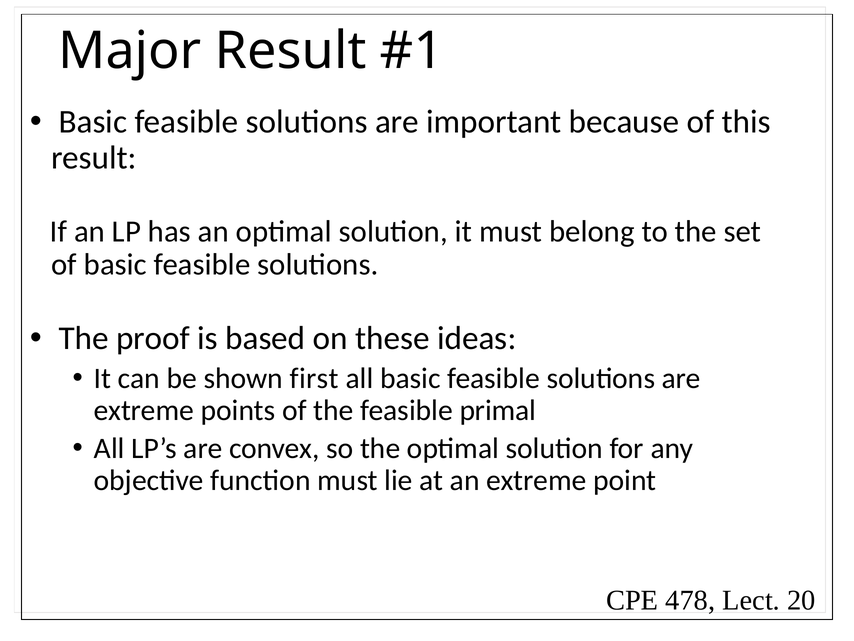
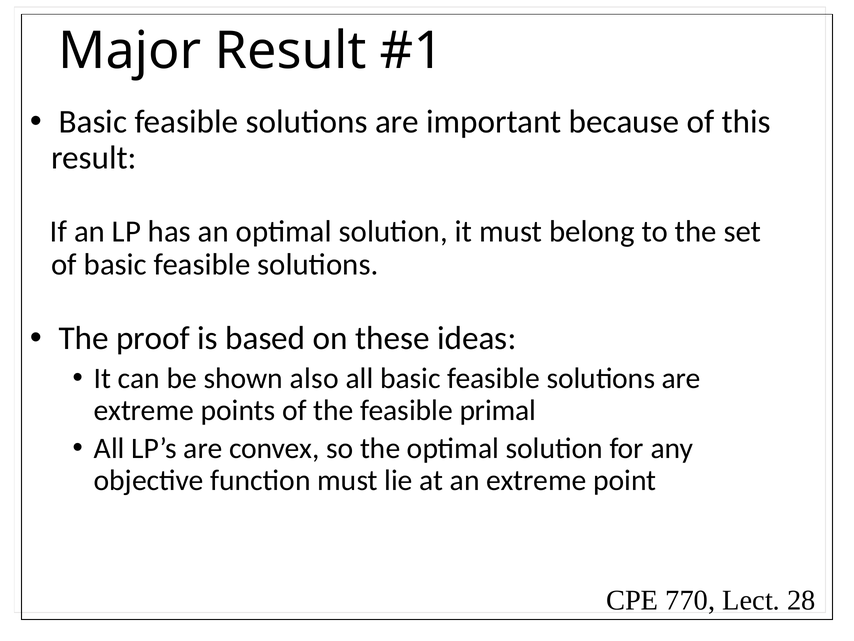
first: first -> also (314, 378)
478: 478 -> 770 (690, 600)
20: 20 -> 28 (801, 600)
